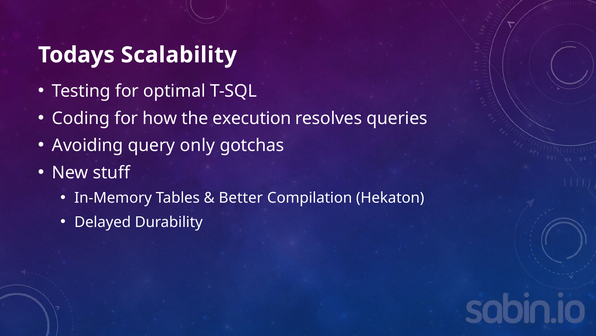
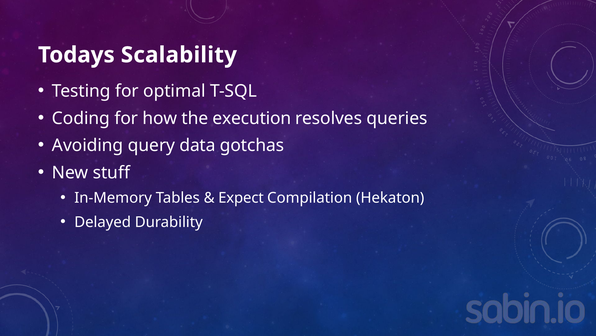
only: only -> data (197, 145)
Better: Better -> Expect (241, 198)
